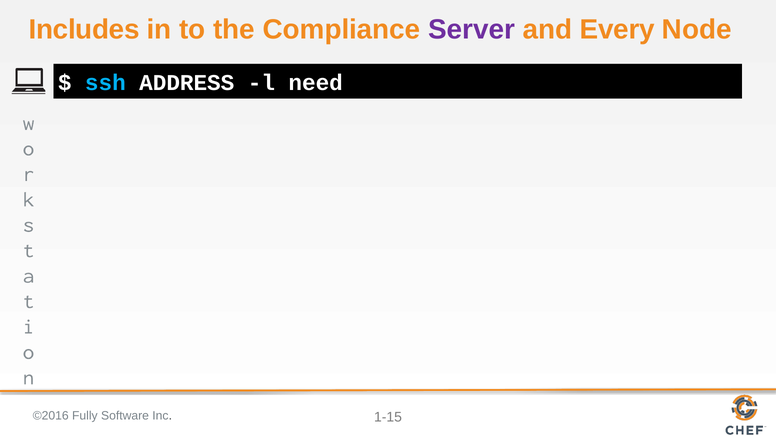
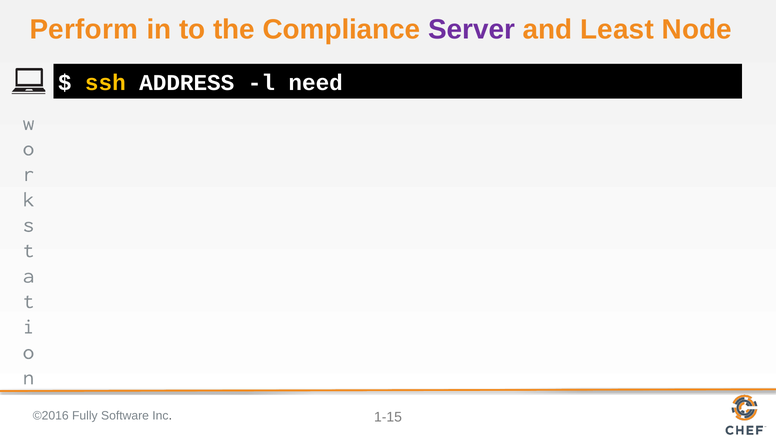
Includes: Includes -> Perform (84, 29)
Every: Every -> Least (617, 29)
ssh colour: light blue -> yellow (105, 83)
